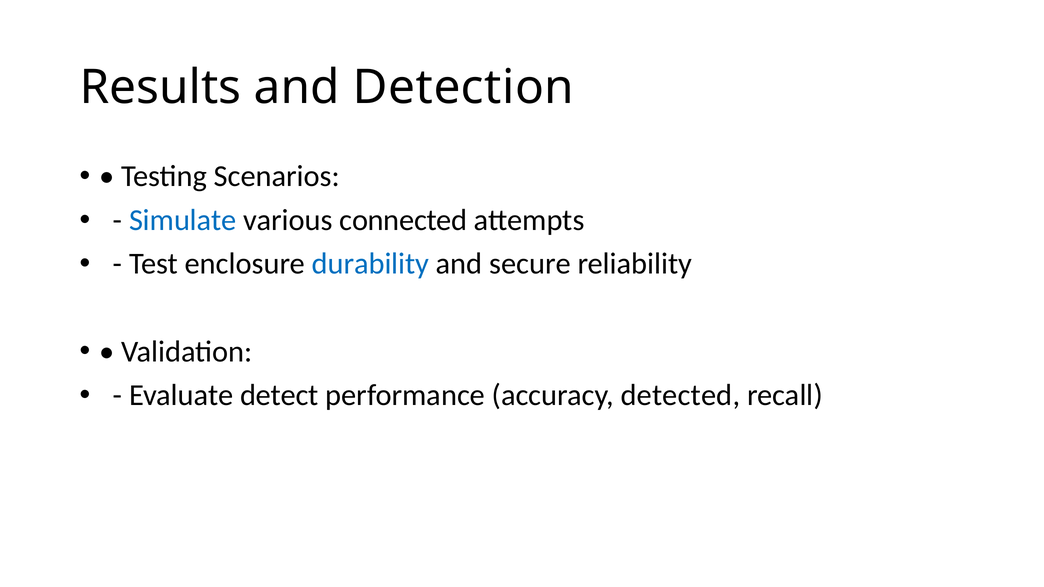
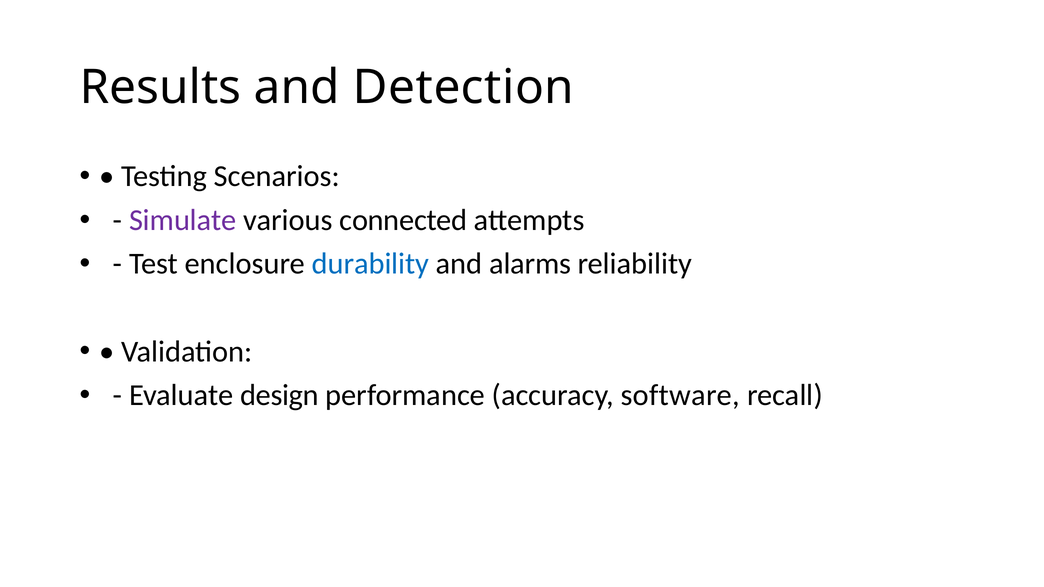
Simulate colour: blue -> purple (183, 220)
secure: secure -> alarms (530, 264)
detect: detect -> design (279, 395)
detected: detected -> software (680, 395)
